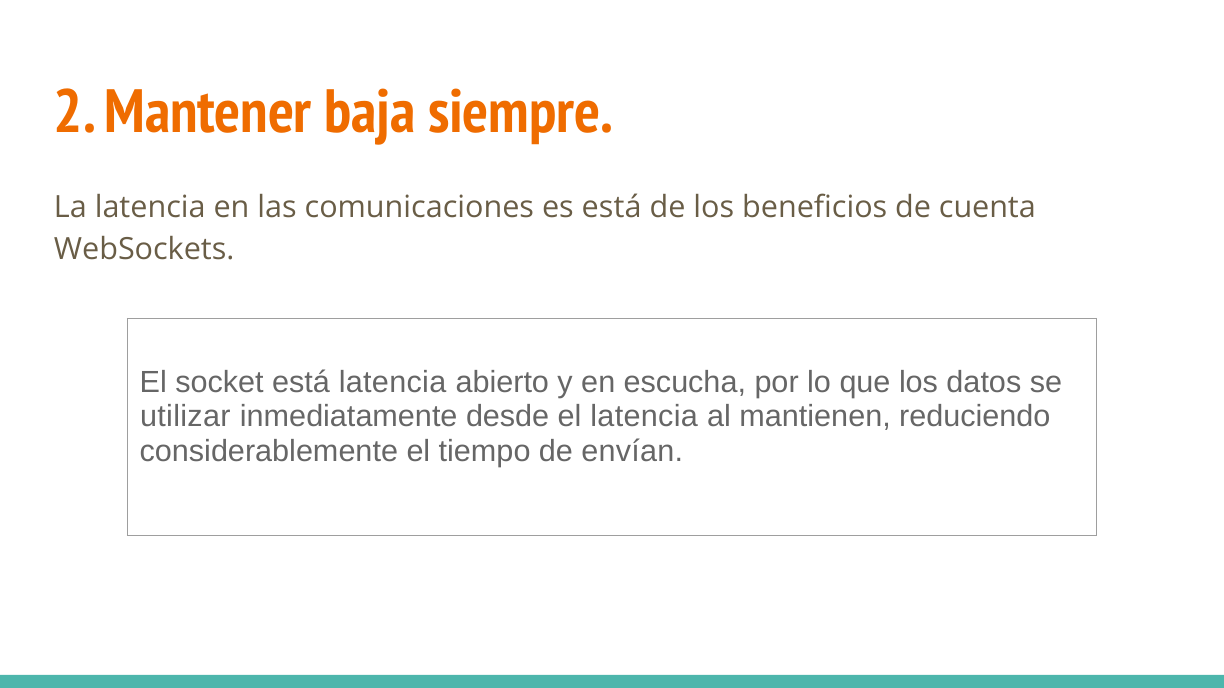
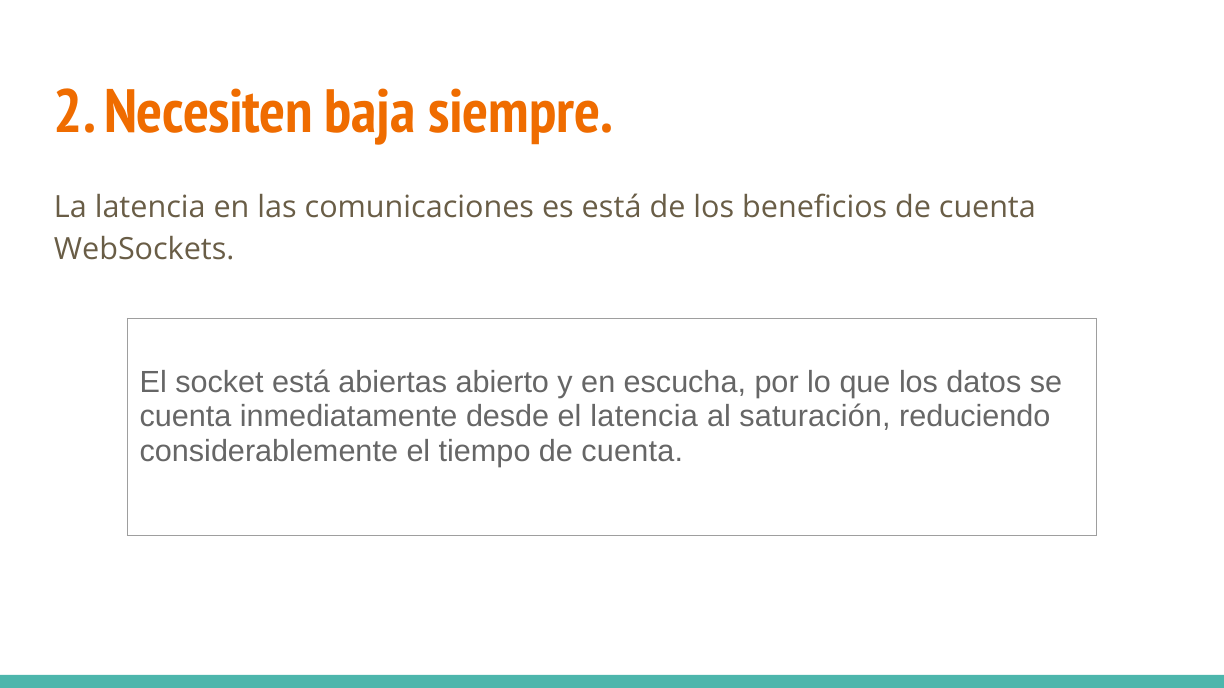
Mantener: Mantener -> Necesiten (209, 113)
está latencia: latencia -> abiertas (393, 383)
utilizar: utilizar -> cuenta (186, 417)
mantienen: mantienen -> saturación (815, 417)
tiempo de envían: envían -> cuenta (632, 451)
